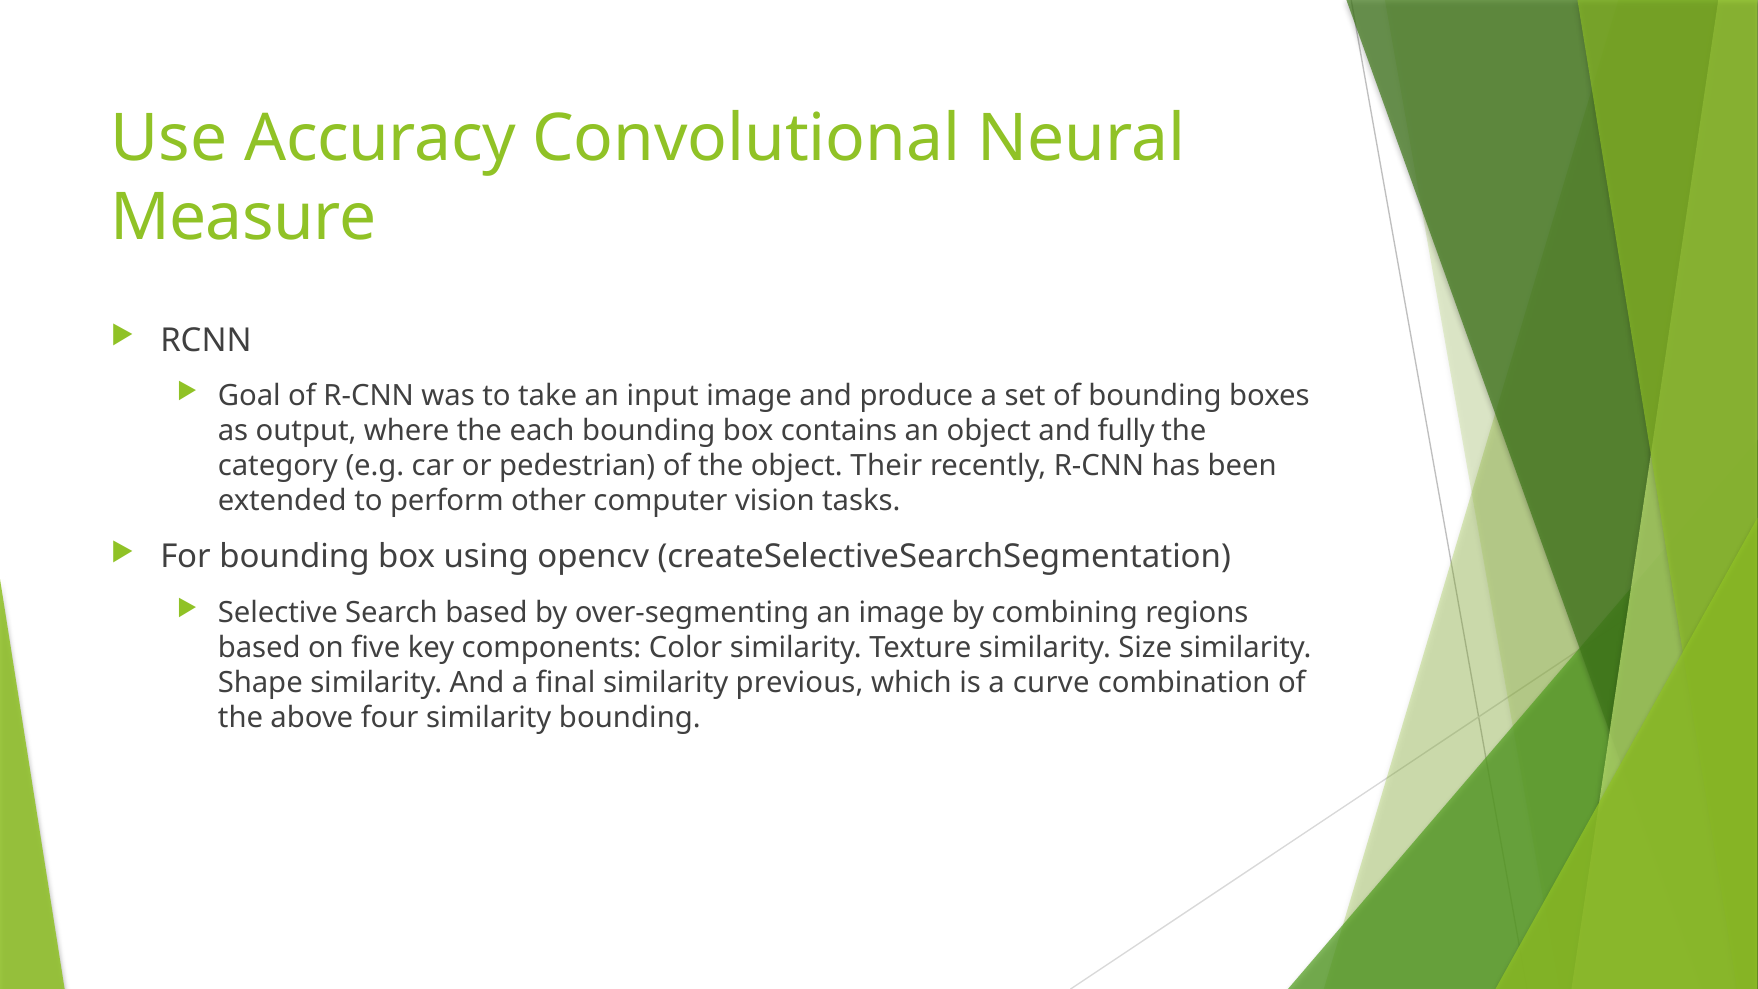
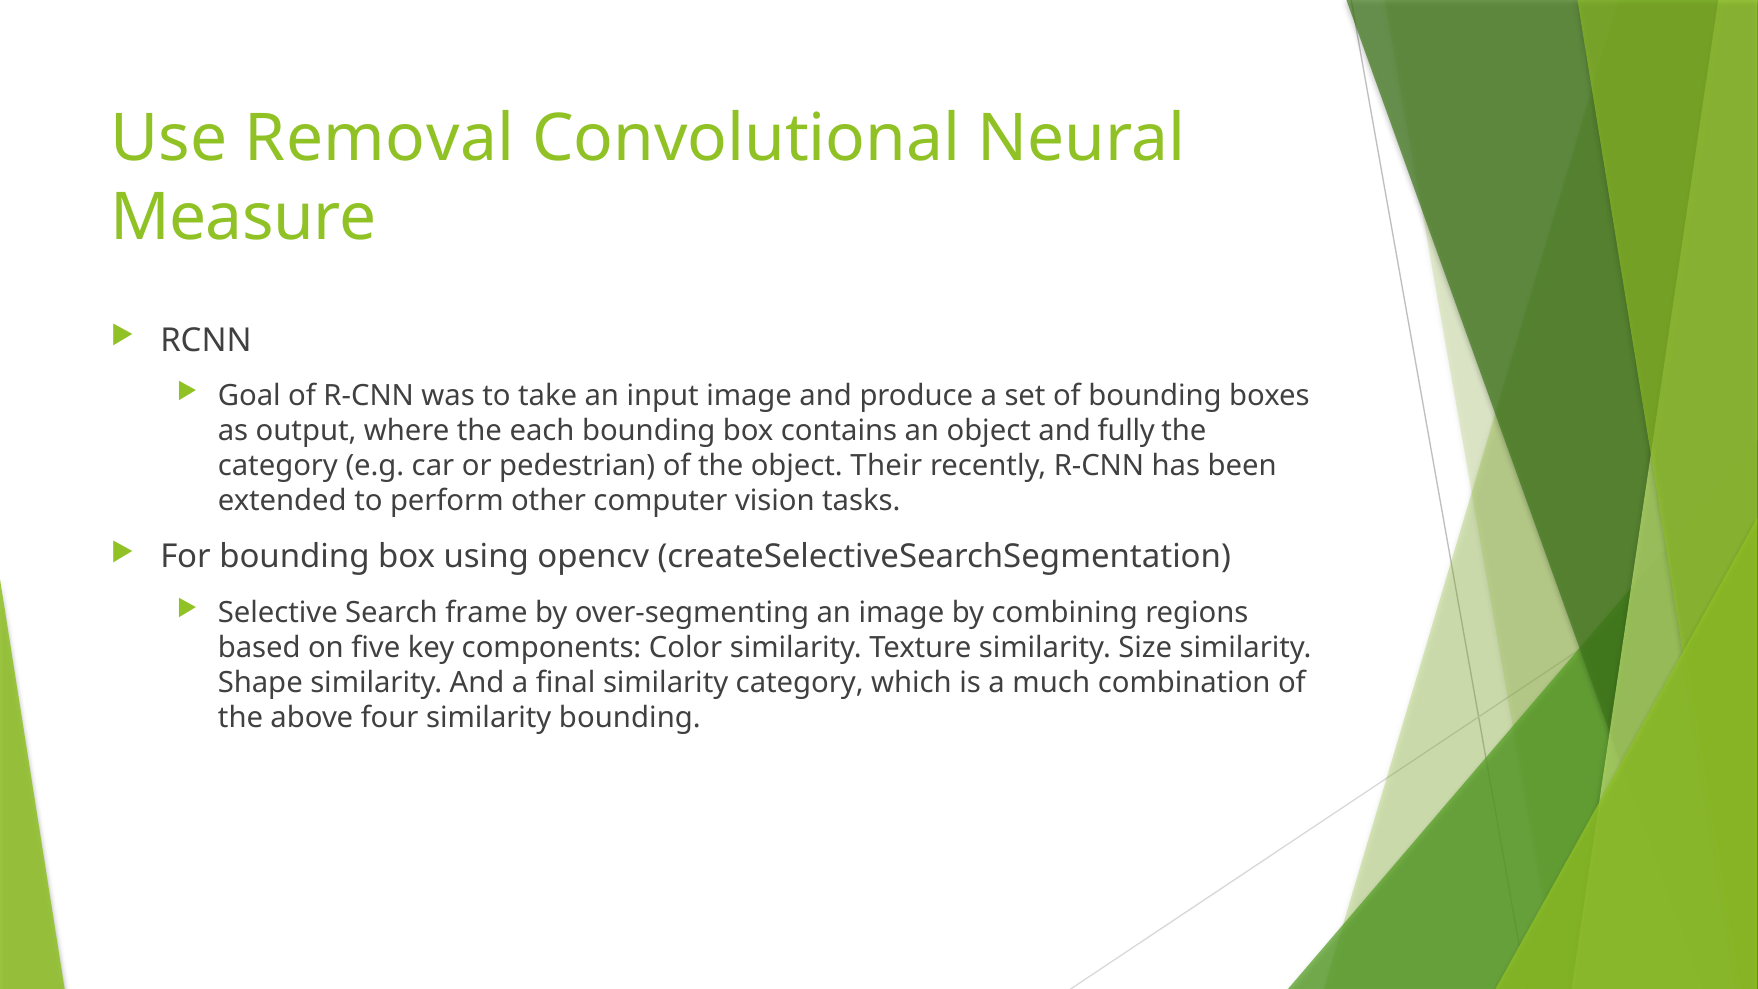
Accuracy: Accuracy -> Removal (380, 139)
Search based: based -> frame (486, 612)
similarity previous: previous -> category (800, 683)
curve: curve -> much (1051, 683)
